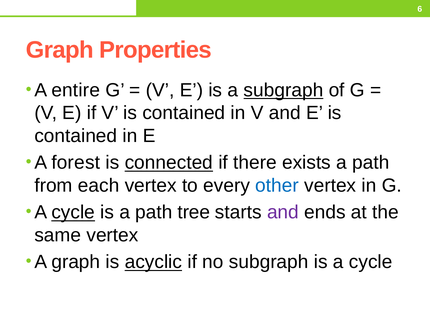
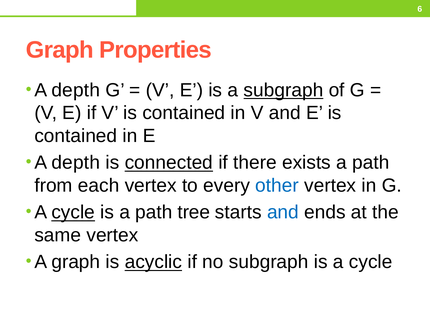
entire: entire -> depth (76, 90)
forest: forest -> depth (76, 163)
and colour: purple -> blue (283, 213)
